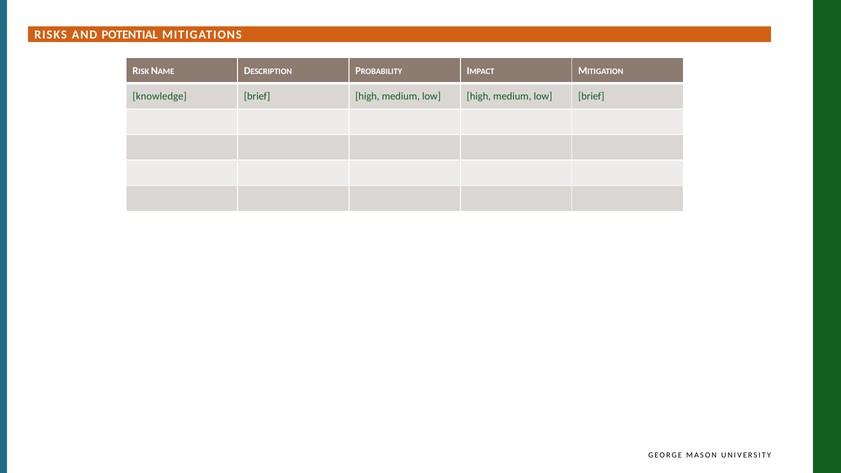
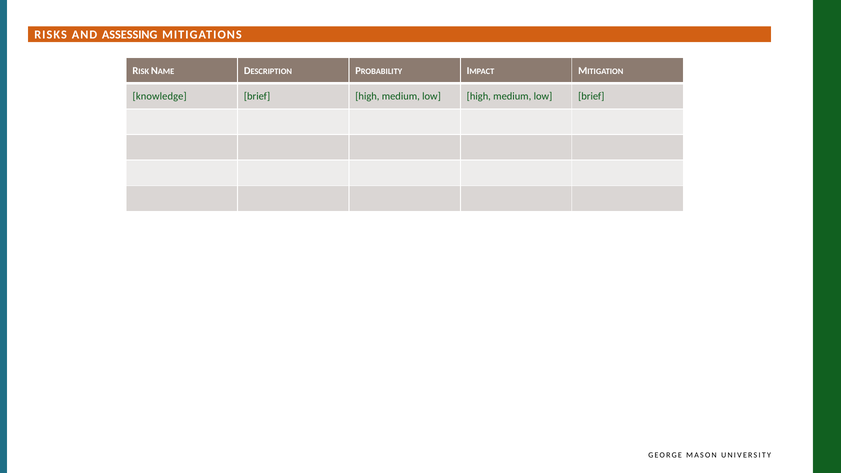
POTENTIAL: POTENTIAL -> ASSESSING (130, 34)
